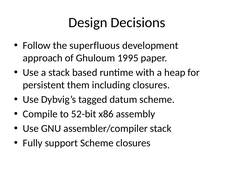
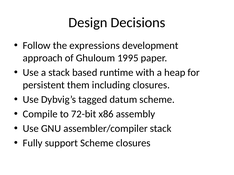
superfluous: superfluous -> expressions (95, 46)
52-bit: 52-bit -> 72-bit (84, 114)
